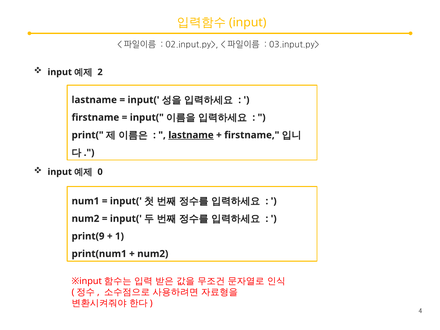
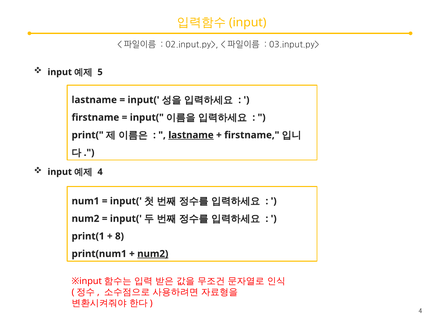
2: 2 -> 5 (100, 72)
0: 0 -> 4 (100, 172)
print(9: print(9 -> print(1 (88, 236)
1: 1 -> 8 (119, 236)
num2 underline: none -> present (153, 254)
